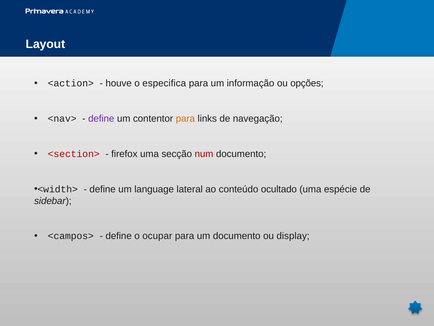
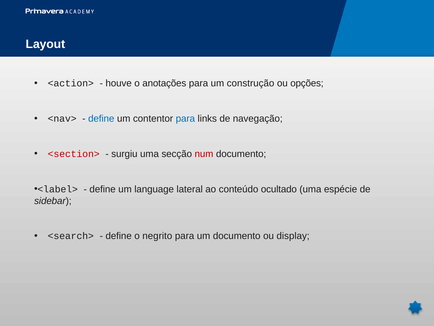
especifica: especifica -> anotações (164, 83)
informação: informação -> construção (251, 83)
define colour: purple -> blue (101, 119)
para colour: orange -> blue (185, 119)
firefox: firefox -> surgiu (124, 154)
<width>: <width> -> <label> (58, 189)
<campos>: <campos> -> <search> (71, 236)
ocupar: ocupar -> negrito (157, 236)
